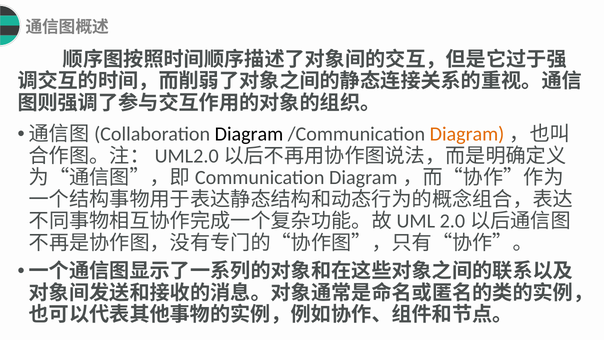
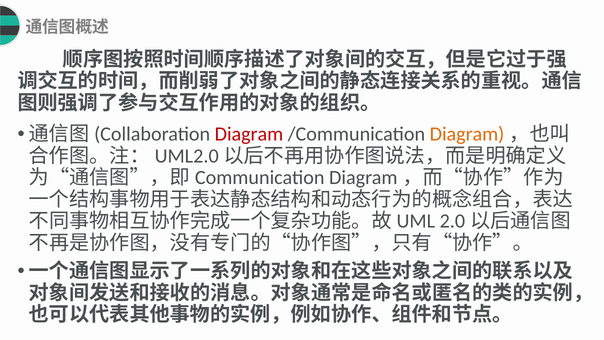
Diagram colour: black -> red (249, 134)
